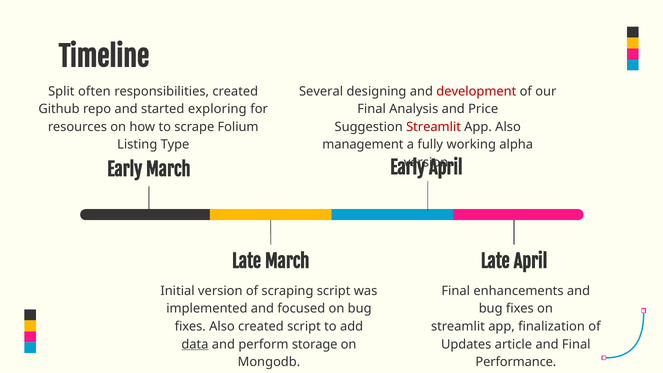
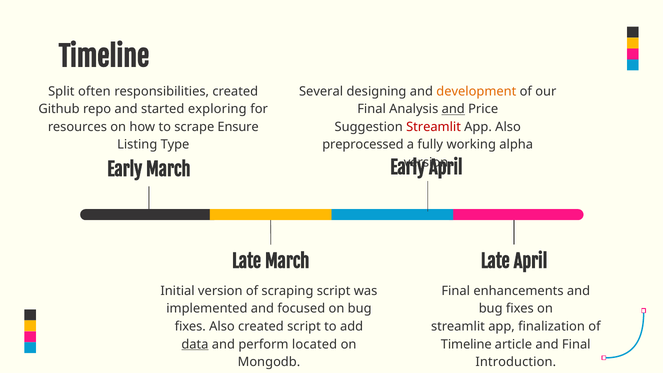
development colour: red -> orange (476, 91)
and underline: none -> present (453, 109)
Folium: Folium -> Ensure (238, 127)
management: management -> preprocessed (363, 145)
storage: storage -> located (315, 344)
Updates: Updates -> Timeline (466, 344)
Performance: Performance -> Introduction (516, 362)
